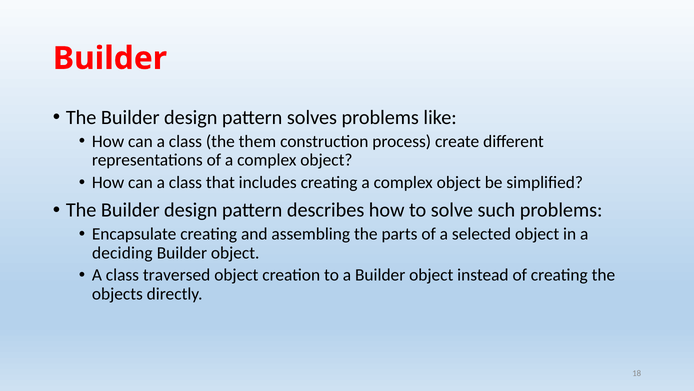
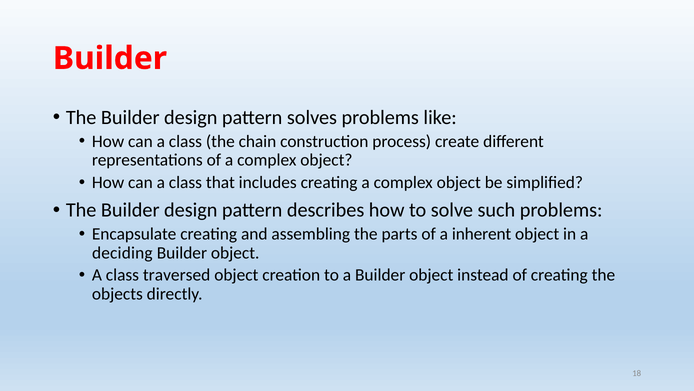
them: them -> chain (257, 141)
selected: selected -> inherent (482, 234)
